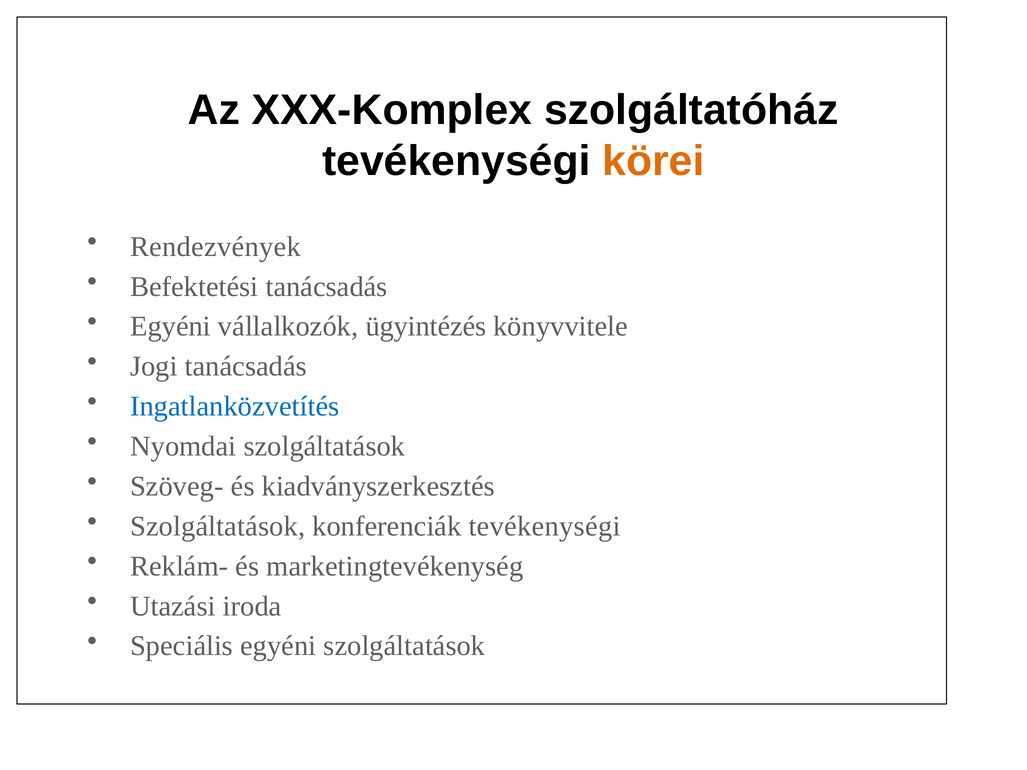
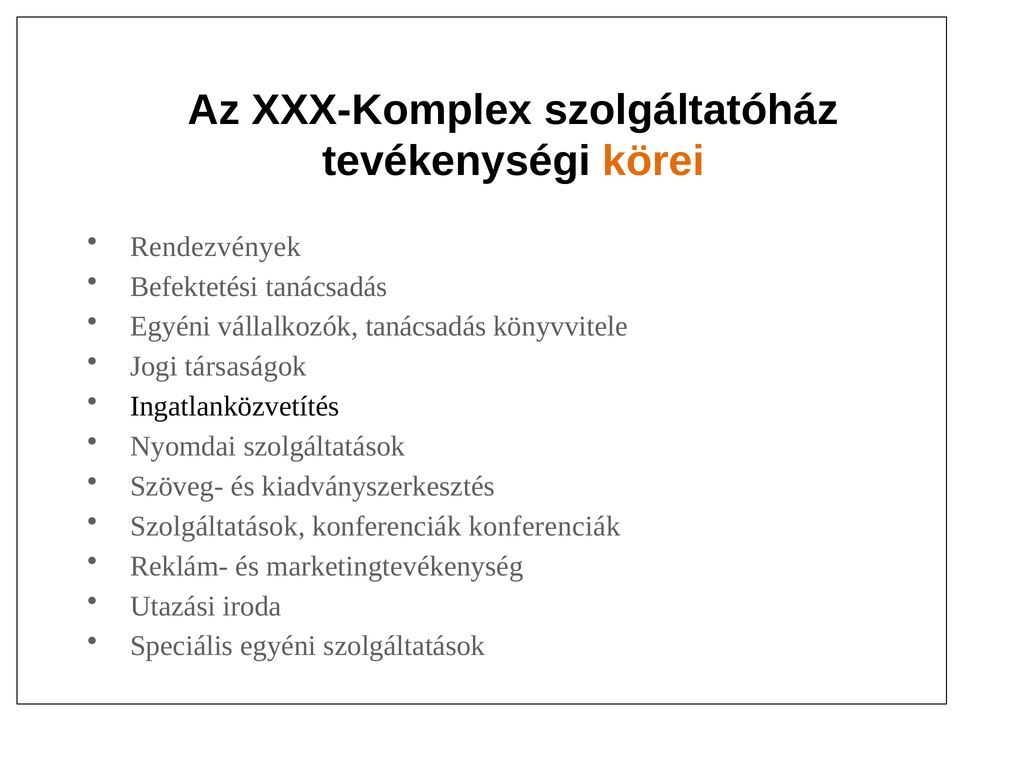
vállalkozók ügyintézés: ügyintézés -> tanácsadás (426, 327)
Jogi tanácsadás: tanácsadás -> társaságok (246, 367)
Ingatlanközvetítés colour: blue -> black (235, 407)
konferenciák tevékenységi: tevékenységi -> konferenciák (545, 526)
